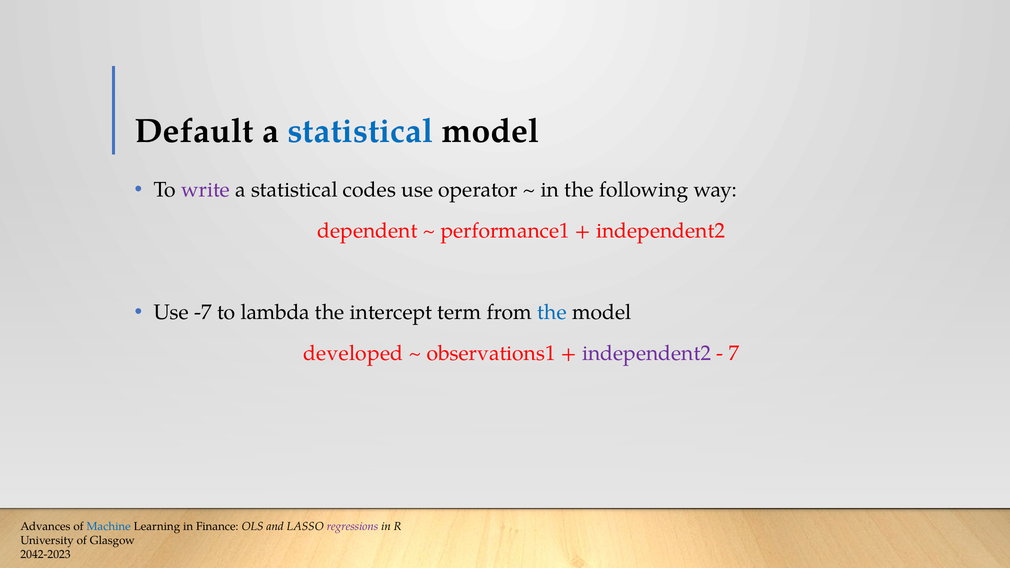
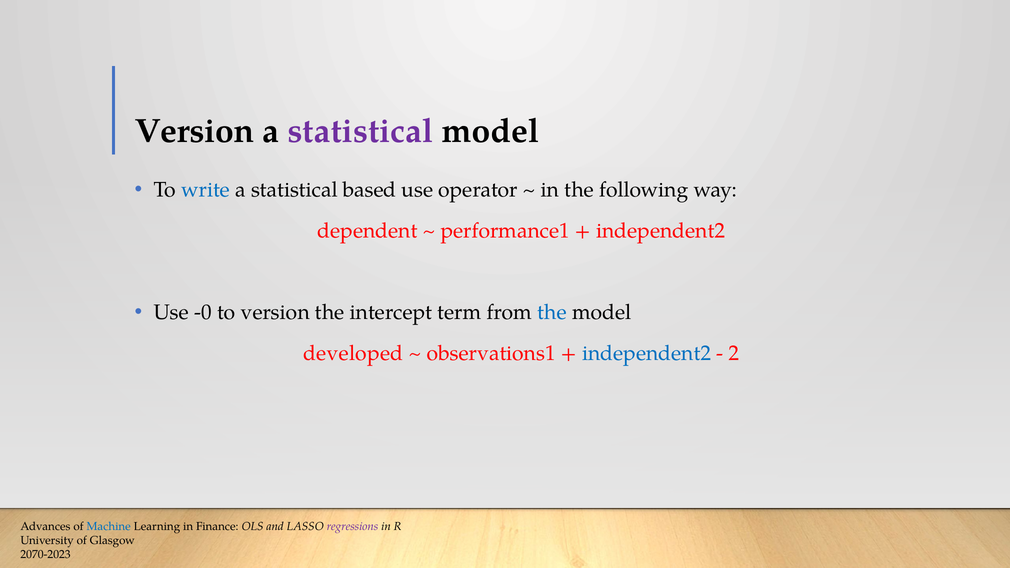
Default: Default -> Version (194, 131)
statistical colour: blue -> purple (361, 131)
write colour: purple -> blue (206, 190)
codes: codes -> based (370, 190)
-7: -7 -> -0 (203, 312)
to lambda: lambda -> version (275, 312)
independent2 colour: purple -> blue (647, 353)
7: 7 -> 2 (734, 353)
2042-2023: 2042-2023 -> 2070-2023 (46, 555)
